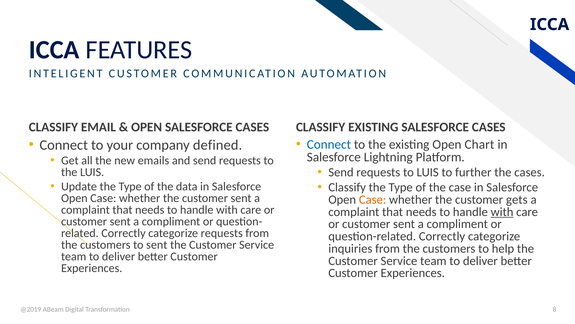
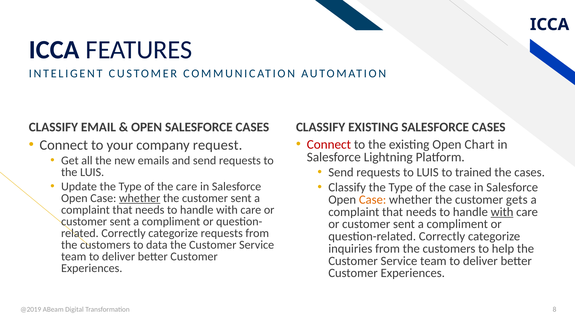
Connect colour: blue -> red (329, 144)
defined: defined -> request (218, 145)
further: further -> trained (473, 172)
the data: data -> care (187, 186)
whether underline: none -> present (140, 198)
to sent: sent -> data (157, 244)
